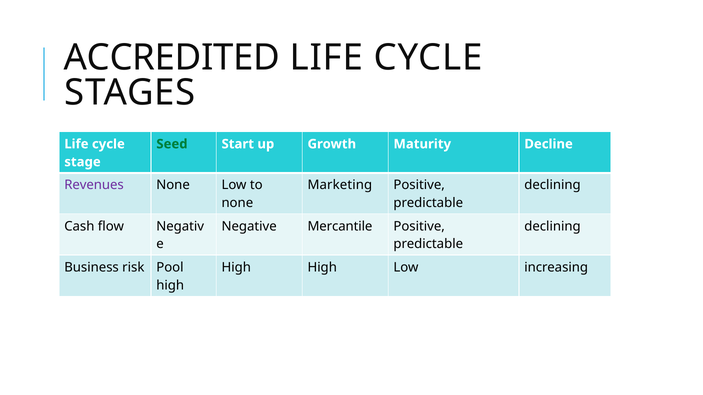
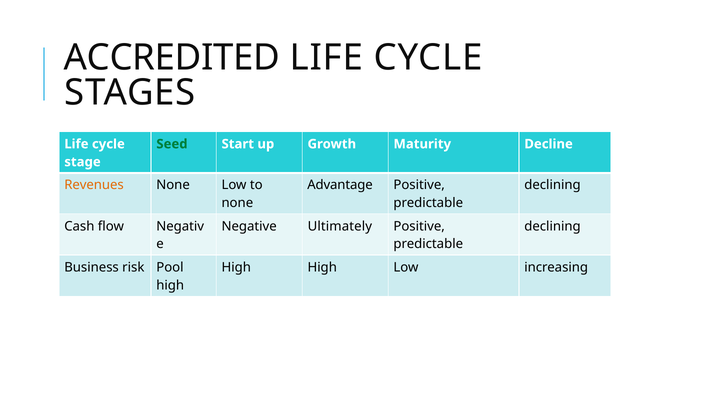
Revenues colour: purple -> orange (94, 185)
Marketing: Marketing -> Advantage (340, 185)
Mercantile: Mercantile -> Ultimately (340, 226)
